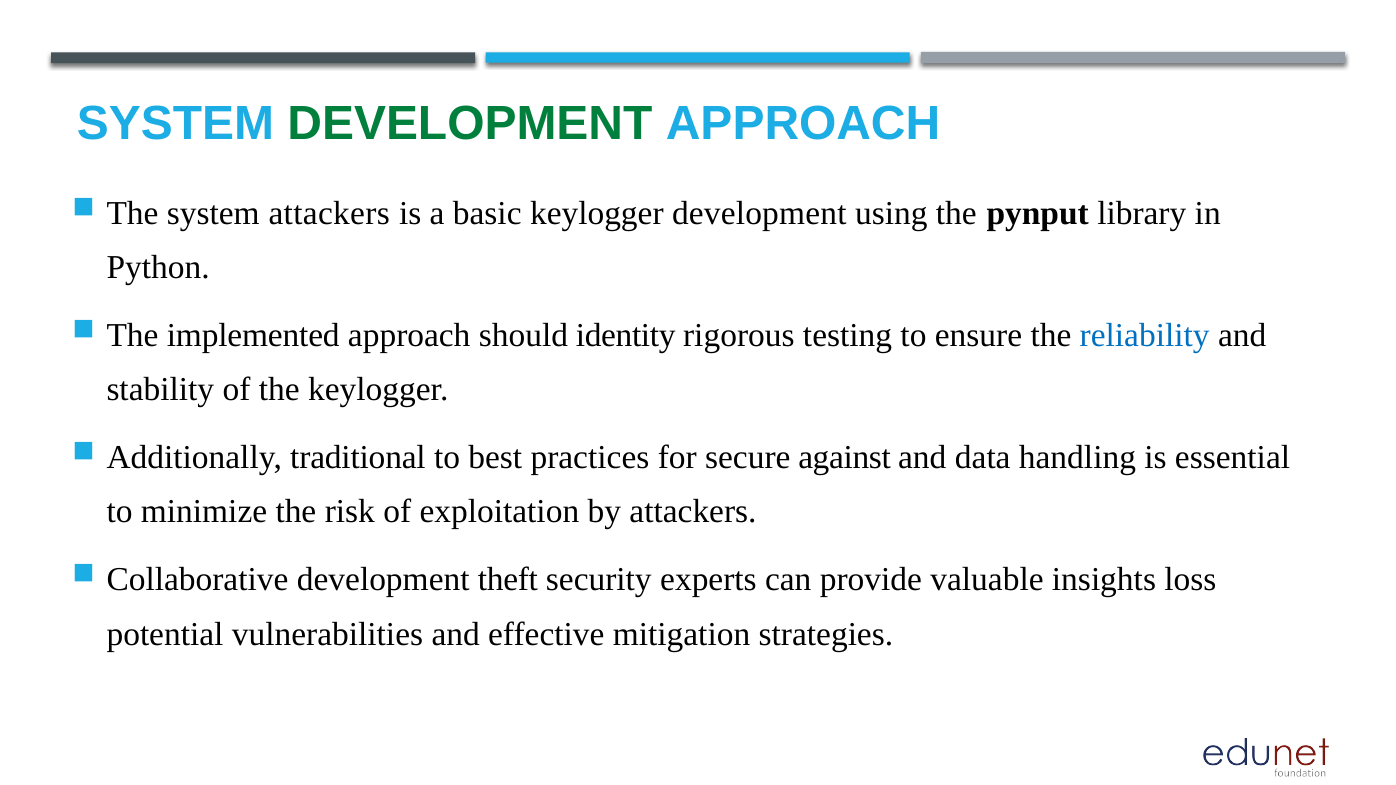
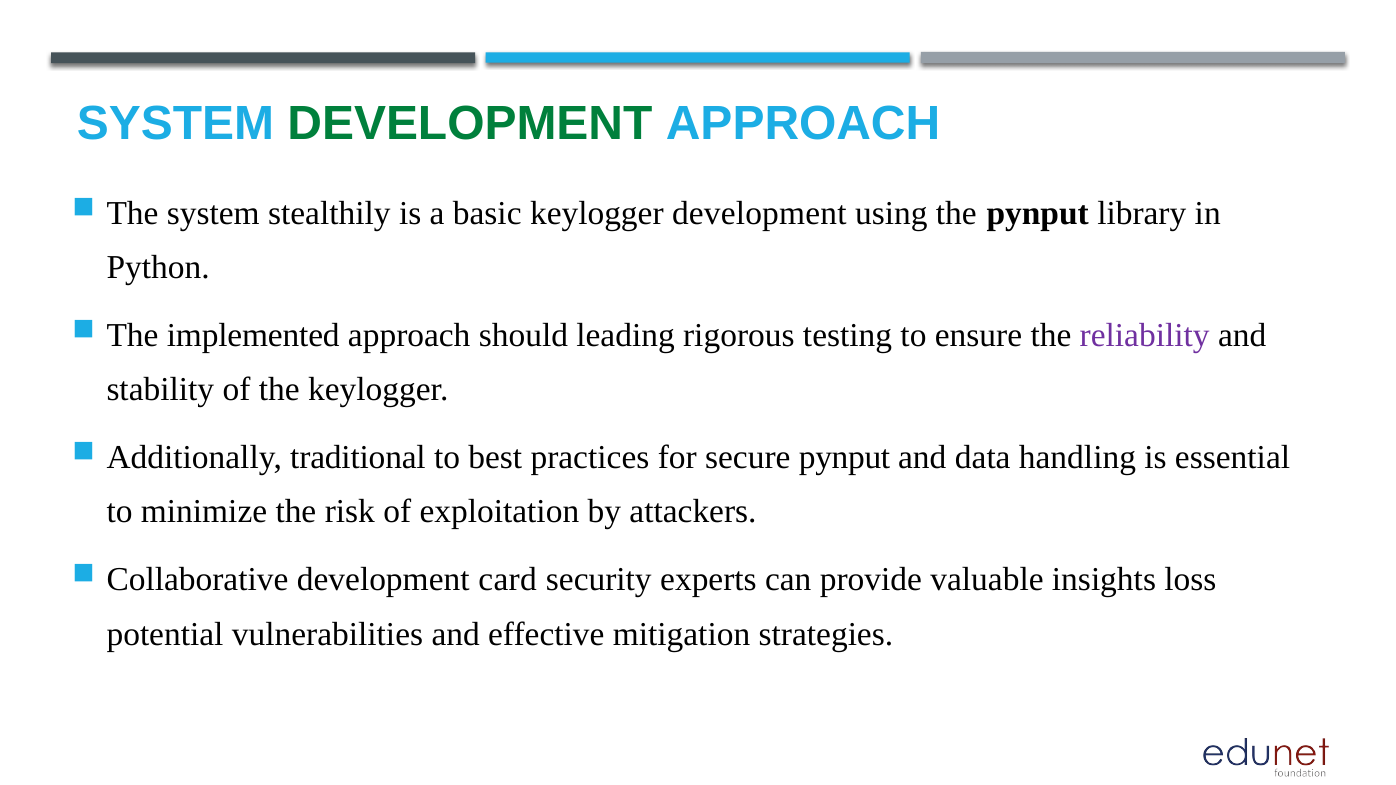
system attackers: attackers -> stealthily (329, 213)
identity: identity -> leading (626, 335)
reliability colour: blue -> purple (1145, 335)
secure against: against -> pynput (845, 458)
theft: theft -> card (508, 580)
